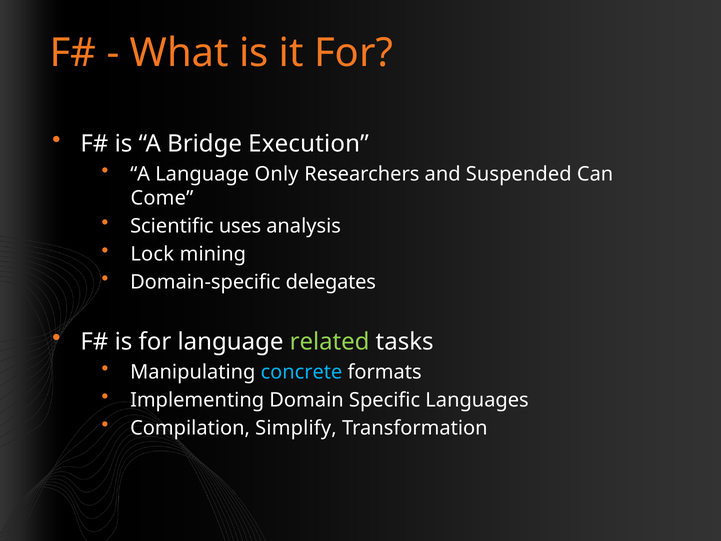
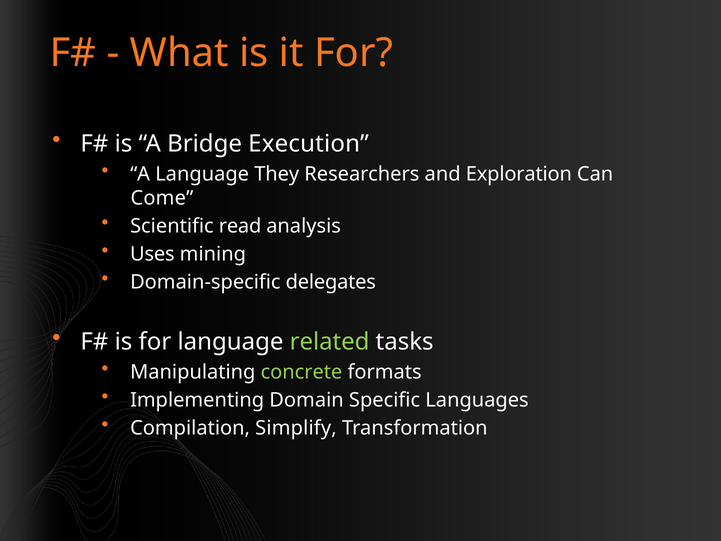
Only: Only -> They (277, 174)
Suspended: Suspended -> Exploration (519, 174)
uses: uses -> read (240, 226)
Lock: Lock -> Uses (152, 254)
concrete colour: light blue -> light green (301, 372)
